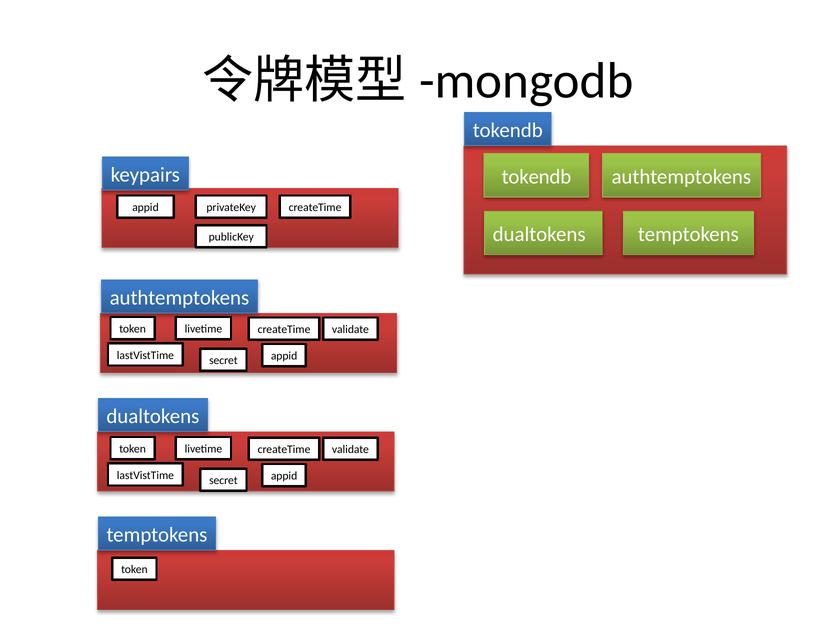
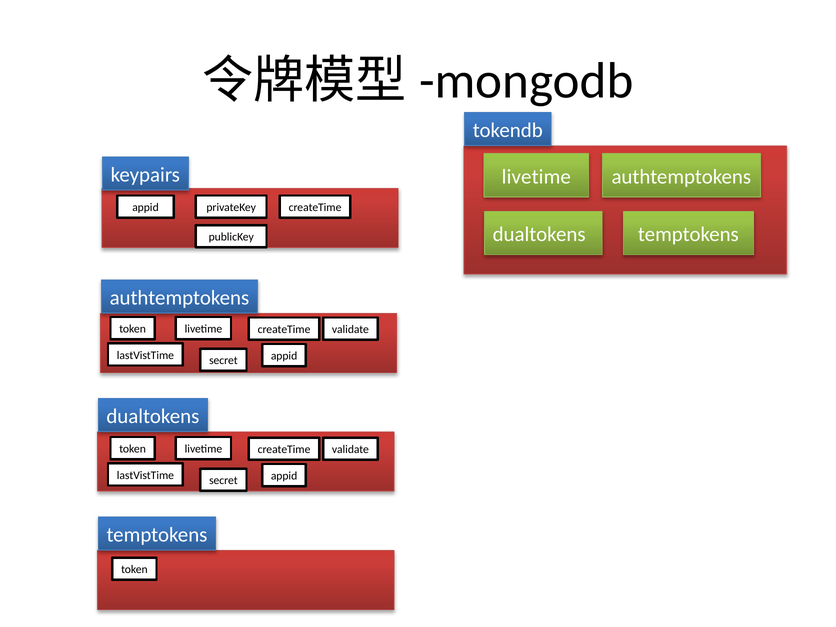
tokendb: tokendb -> livetime (536, 177)
